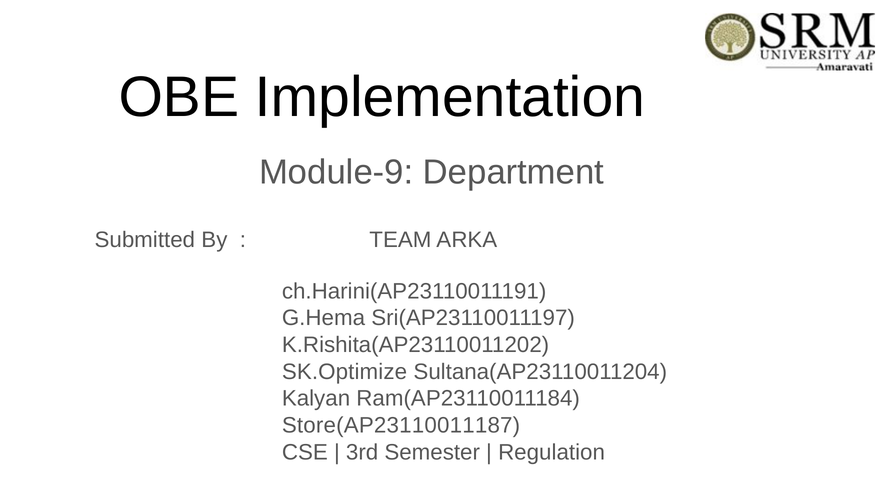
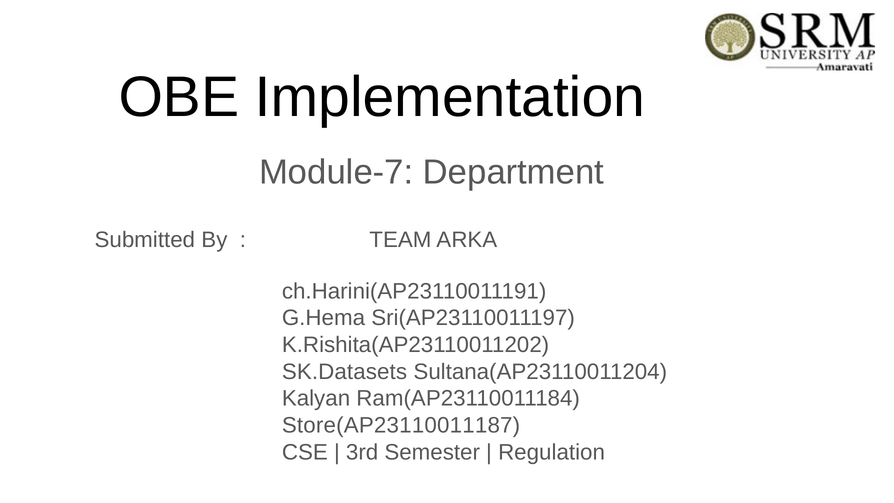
Module-9: Module-9 -> Module-7 (336, 172)
SK.Optimize: SK.Optimize -> SK.Datasets (345, 372)
